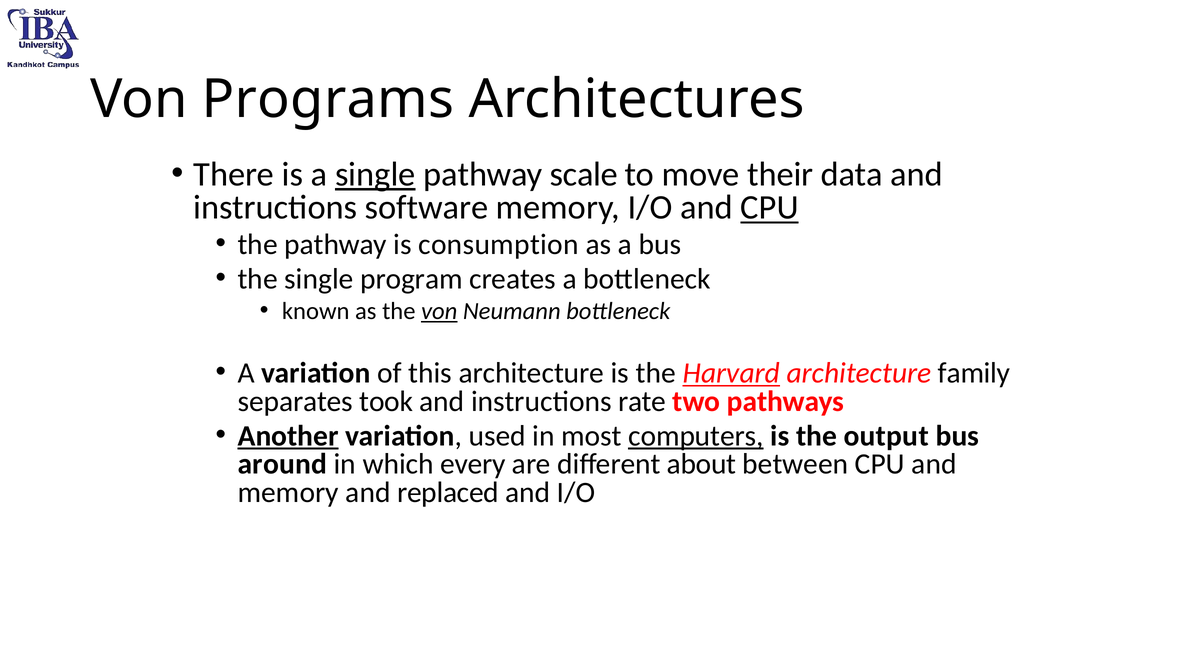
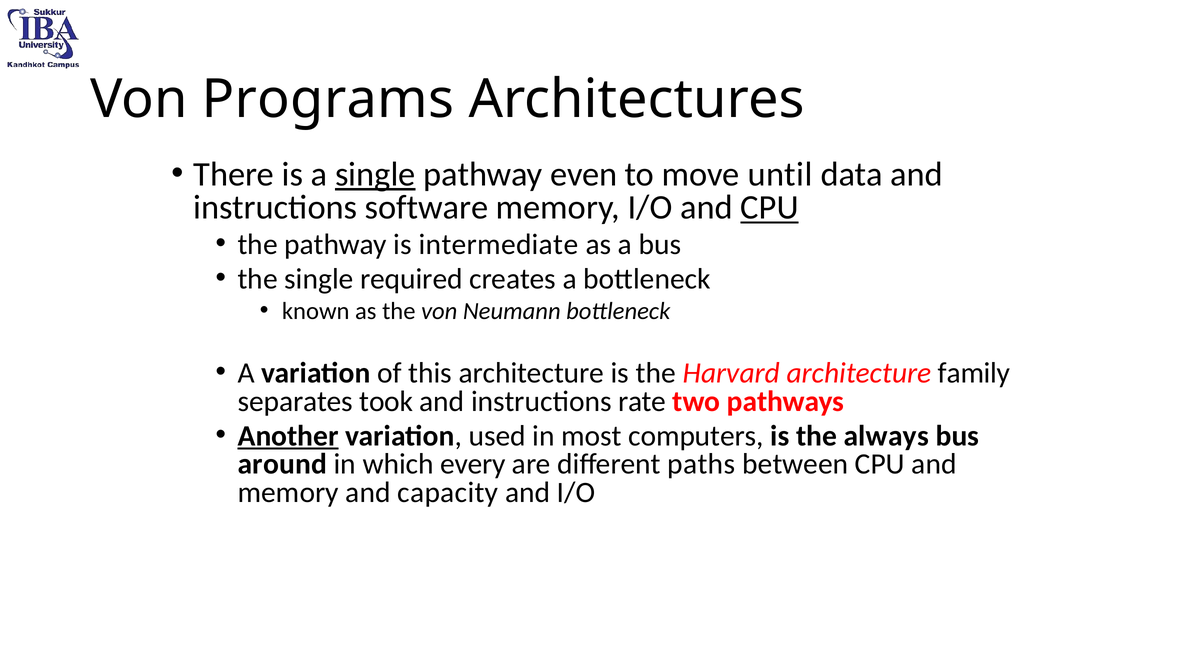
scale: scale -> even (584, 175)
their: their -> until (780, 175)
consumption: consumption -> intermediate (498, 245)
program: program -> required (411, 279)
von underline: present -> none (439, 312)
Harvard underline: present -> none (731, 373)
computers underline: present -> none (696, 436)
output: output -> always (886, 436)
about: about -> paths (701, 464)
replaced: replaced -> capacity (448, 493)
